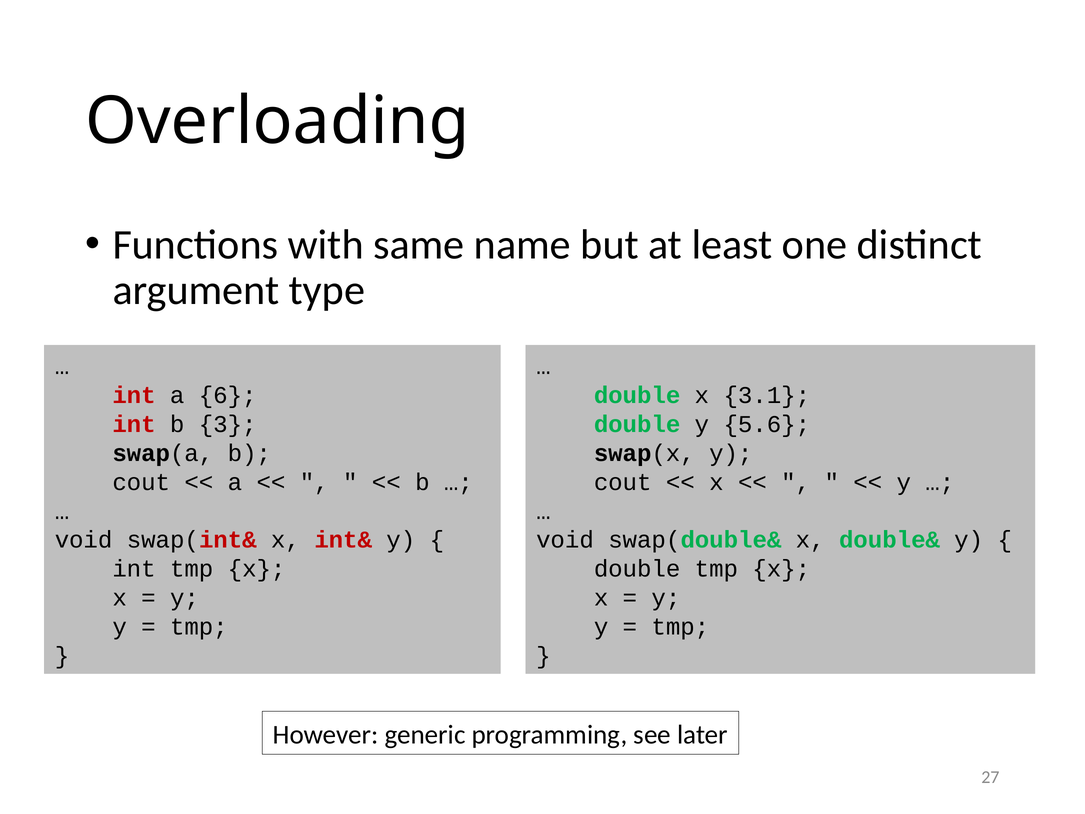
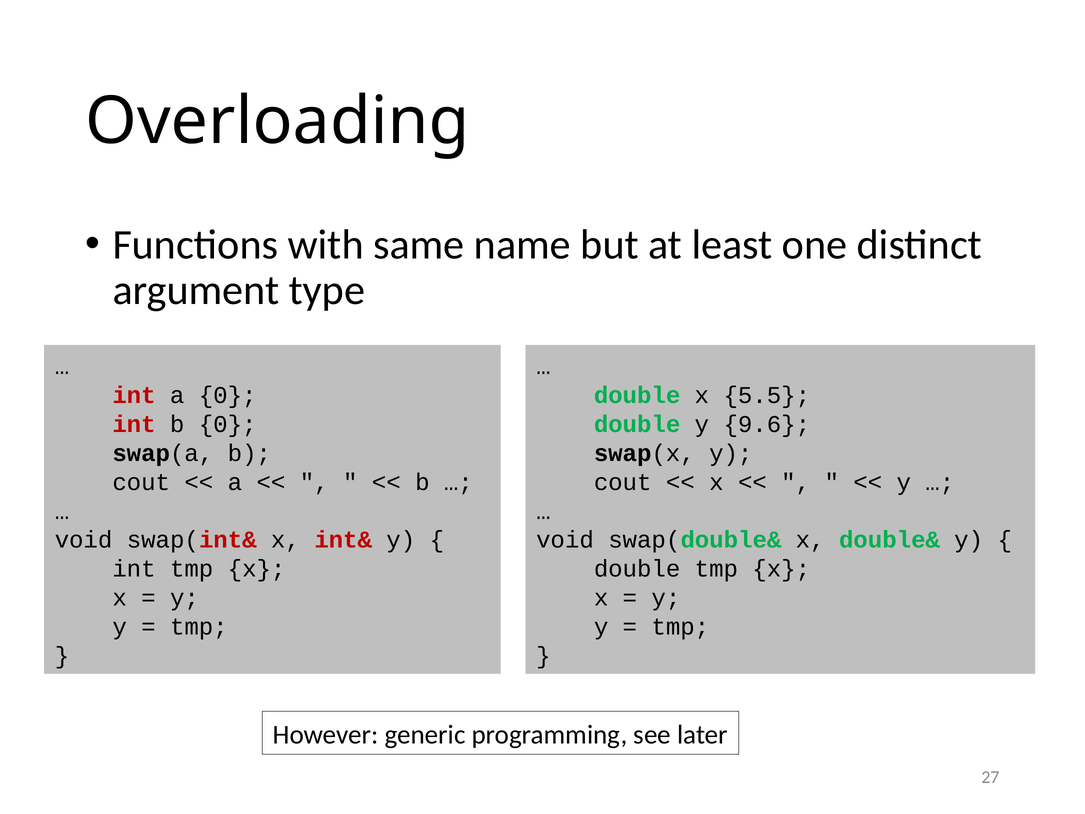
a 6: 6 -> 0 (228, 395)
3.1: 3.1 -> 5.5 (767, 395)
b 3: 3 -> 0 (228, 424)
5.6: 5.6 -> 9.6 (767, 424)
